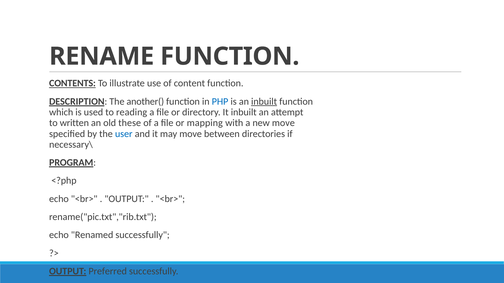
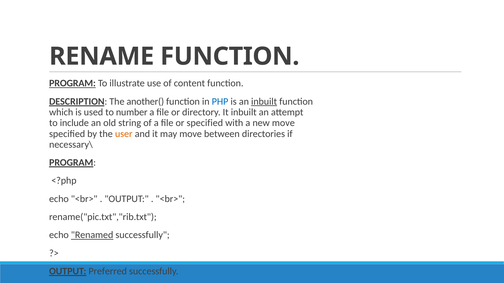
CONTENTS: CONTENTS -> PROGRAM (72, 84)
reading: reading -> number (132, 112)
written: written -> include (74, 123)
these: these -> string (130, 123)
or mapping: mapping -> specified (205, 123)
user colour: blue -> orange (124, 134)
Renamed underline: none -> present (92, 235)
